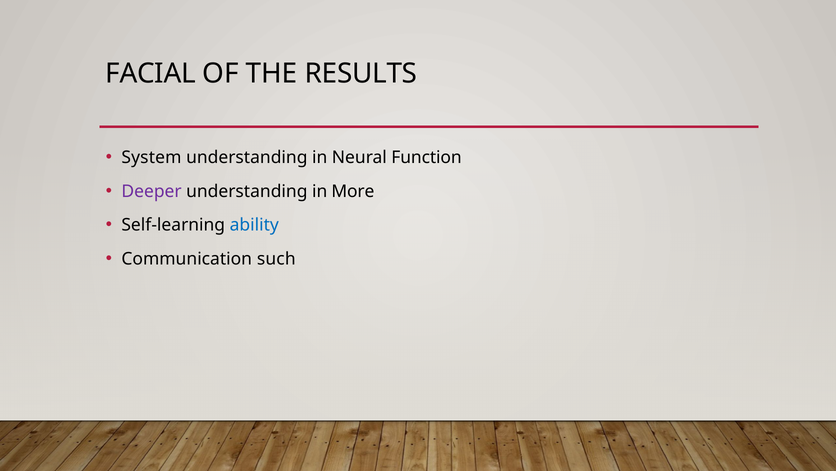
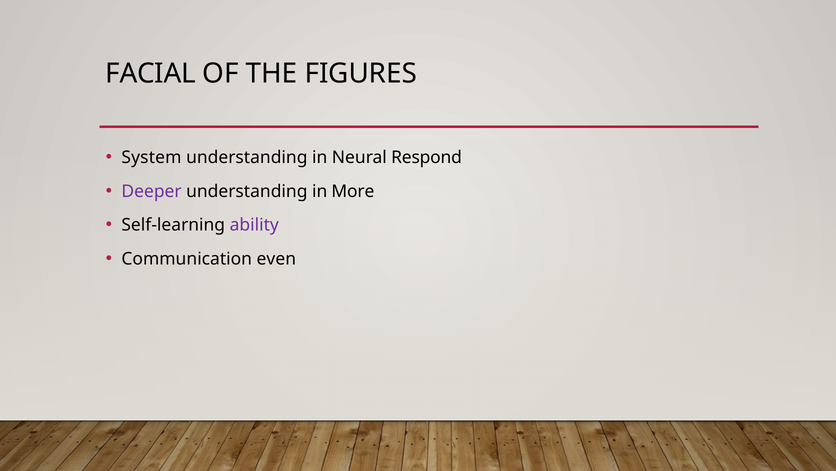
RESULTS: RESULTS -> FIGURES (361, 73)
Function: Function -> Respond (427, 157)
ability colour: blue -> purple (254, 225)
such: such -> even (276, 259)
